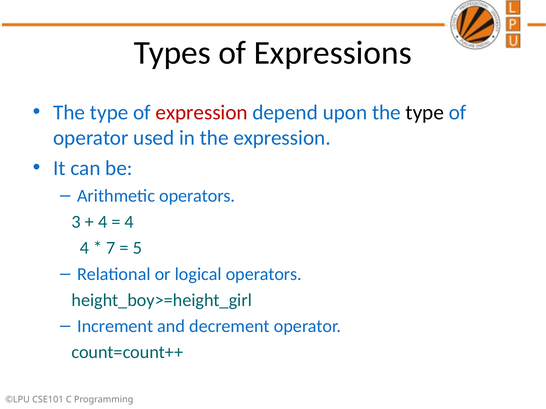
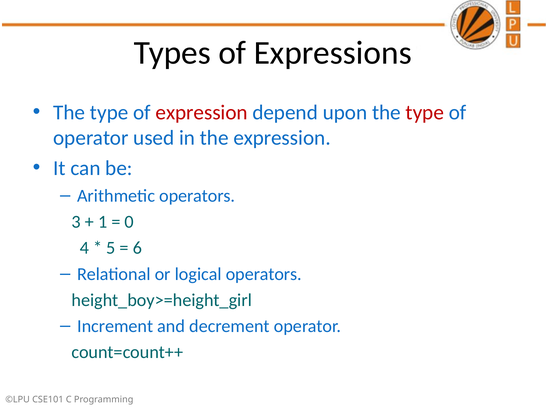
type colour: black -> red (425, 113)
4: 4 -> 1 (103, 222)
4: 4 -> 0 (129, 222)
7: 7 -> 5 (111, 248)
5: 5 -> 6 (137, 248)
